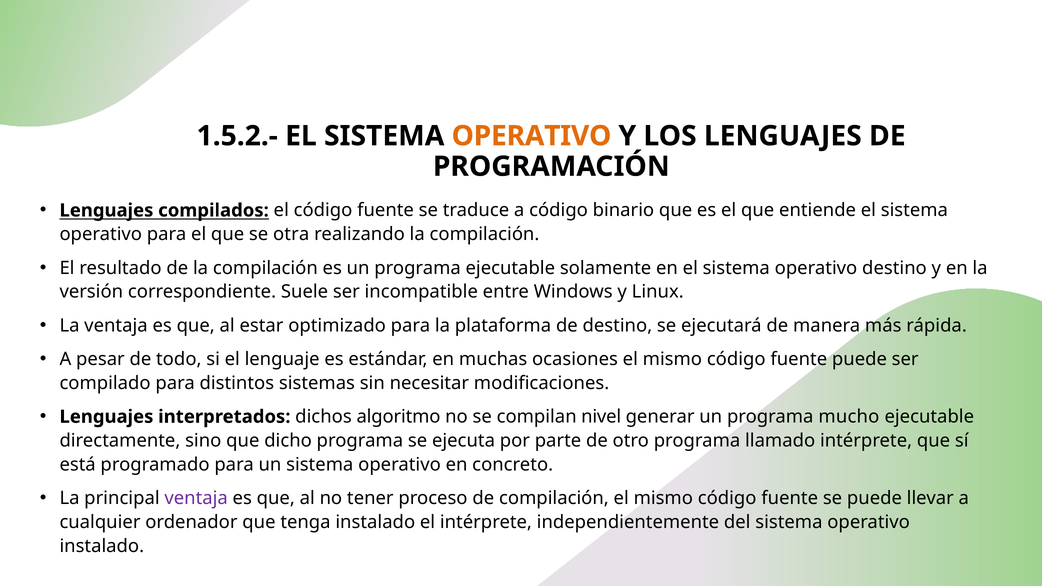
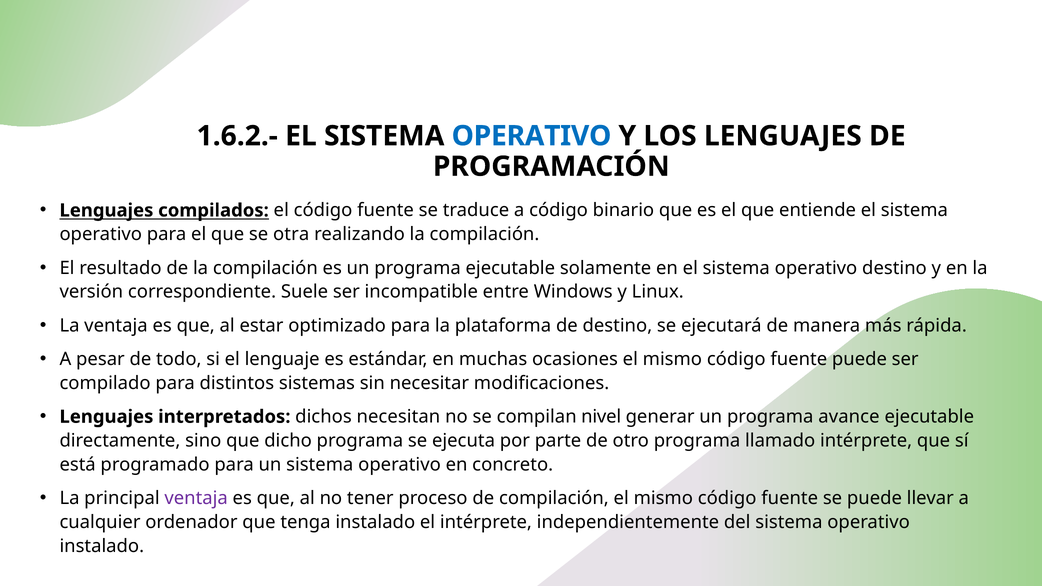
1.5.2.-: 1.5.2.- -> 1.6.2.- (237, 136)
OPERATIVO colour: orange -> blue (532, 136)
algoritmo: algoritmo -> necesitan (398, 417)
mucho: mucho -> avance (849, 417)
